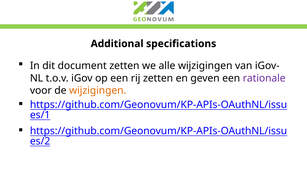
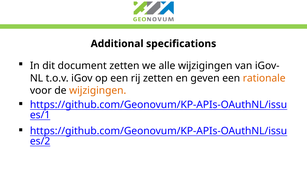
rationale colour: purple -> orange (264, 78)
